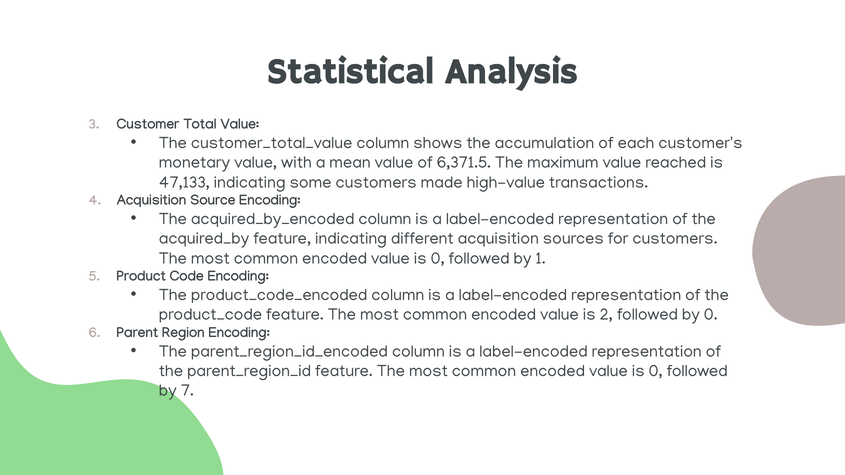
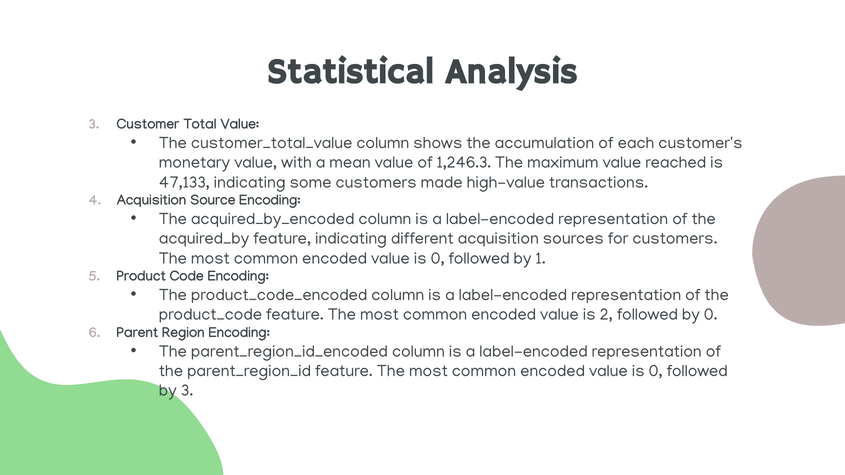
6,371.5: 6,371.5 -> 1,246.3 (464, 163)
by 7: 7 -> 3 (187, 391)
